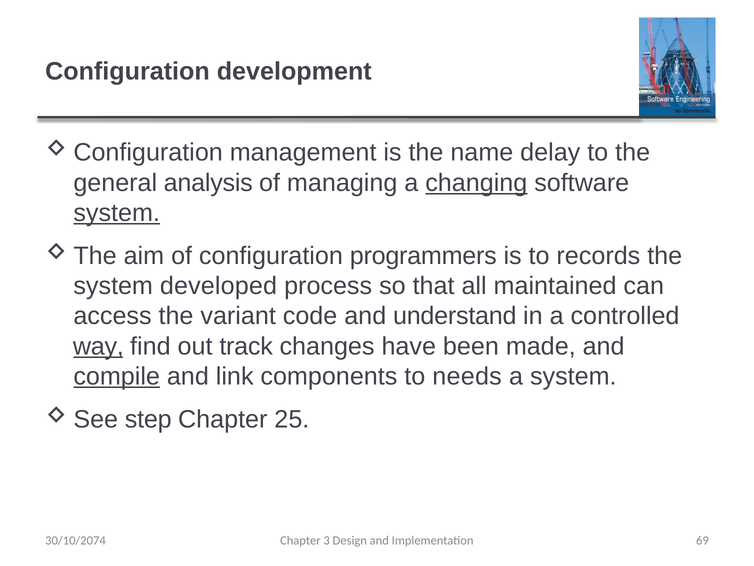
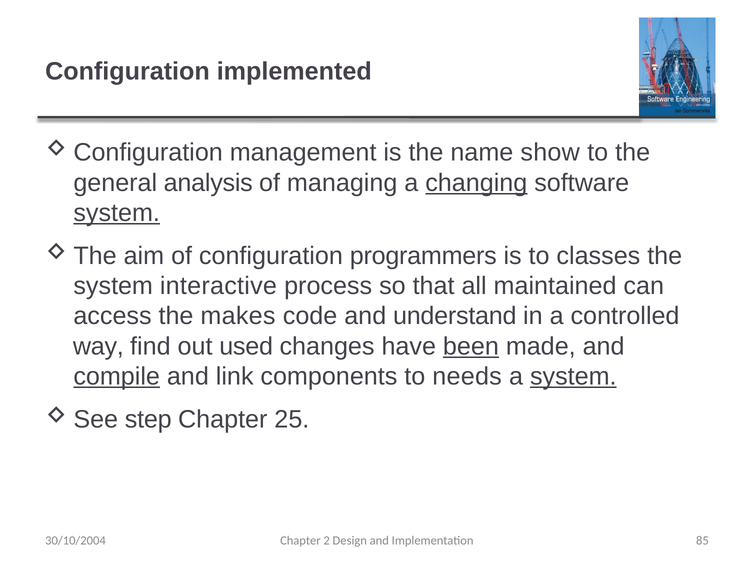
development: development -> implemented (294, 72)
delay: delay -> show (550, 153)
records: records -> classes (598, 256)
developed: developed -> interactive (218, 286)
variant: variant -> makes (238, 316)
way underline: present -> none (98, 346)
track: track -> used (246, 346)
been underline: none -> present (471, 346)
system underline: none -> present (573, 376)
3: 3 -> 2 (327, 540)
69: 69 -> 85 (702, 540)
30/10/2074: 30/10/2074 -> 30/10/2004 (75, 540)
